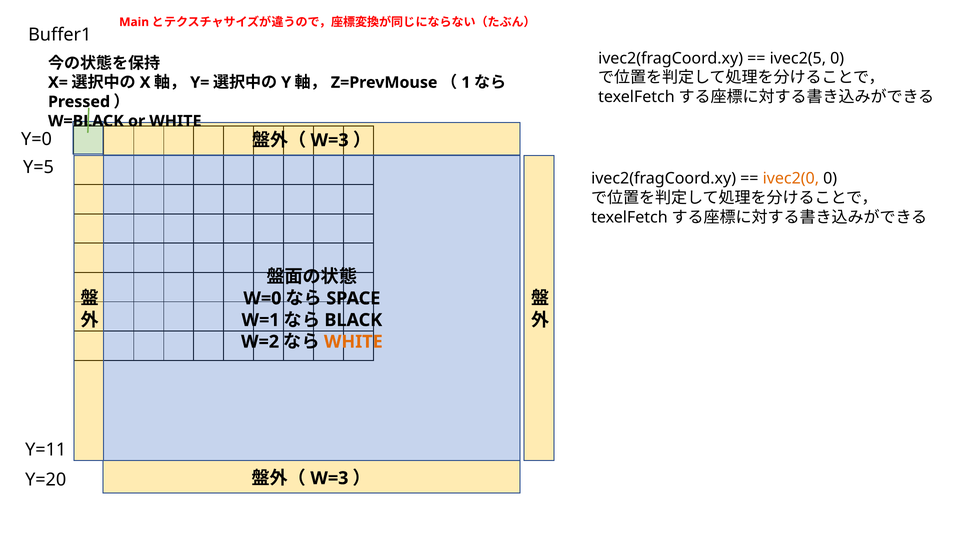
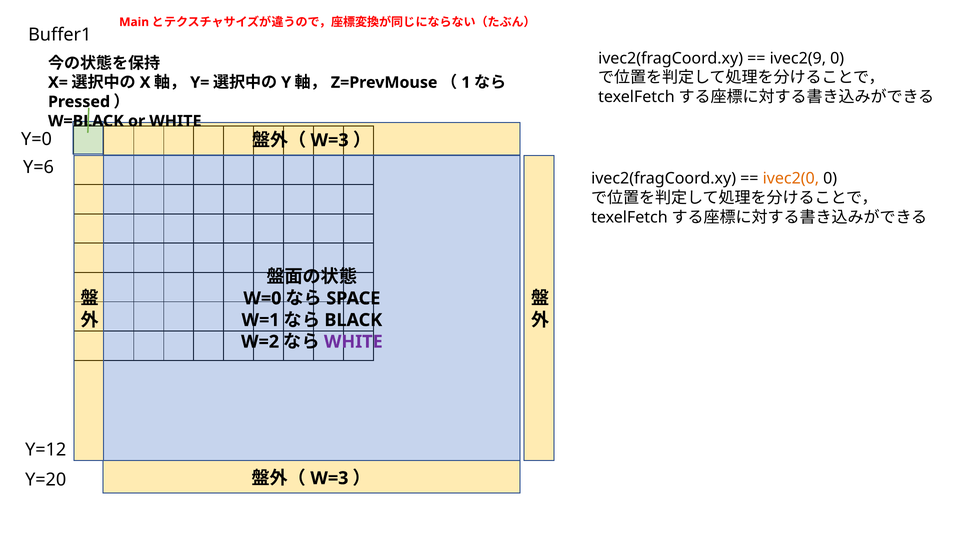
ivec2(5: ivec2(5 -> ivec2(9 (798, 58)
Y=5: Y=5 -> Y=6 (39, 168)
WHITE colour: orange -> purple (353, 342)
Y=11: Y=11 -> Y=12 (46, 450)
